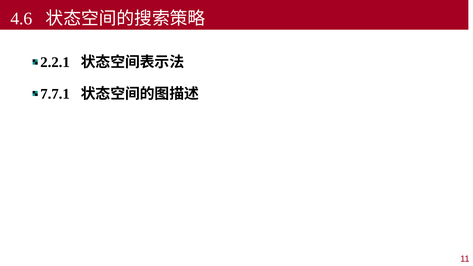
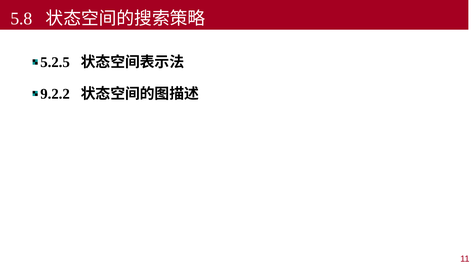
4.6: 4.6 -> 5.8 (21, 19)
2.2.1: 2.2.1 -> 5.2.5 (55, 62)
7.7.1: 7.7.1 -> 9.2.2 (55, 94)
